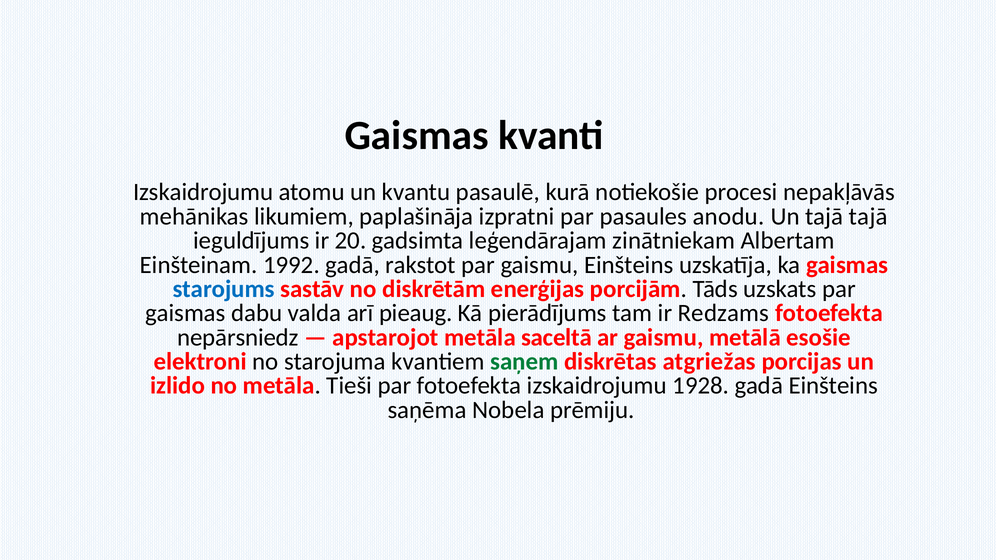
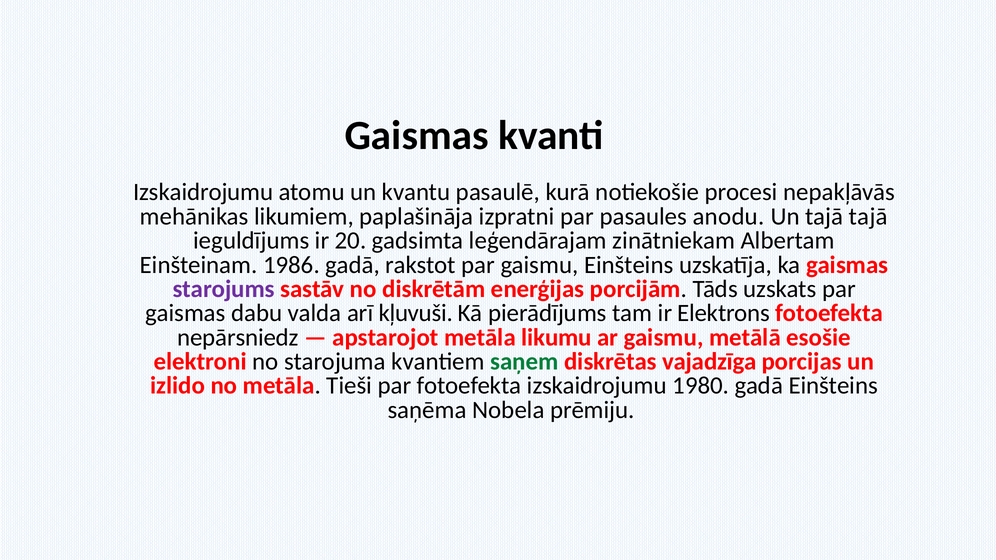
1992: 1992 -> 1986 (292, 265)
starojums colour: blue -> purple (224, 289)
pieaug: pieaug -> kļuvuši (416, 313)
Redzams: Redzams -> Elektrons (724, 313)
saceltā: saceltā -> likumu (557, 338)
atgriežas: atgriežas -> vajadzīga (709, 362)
1928: 1928 -> 1980 (701, 386)
